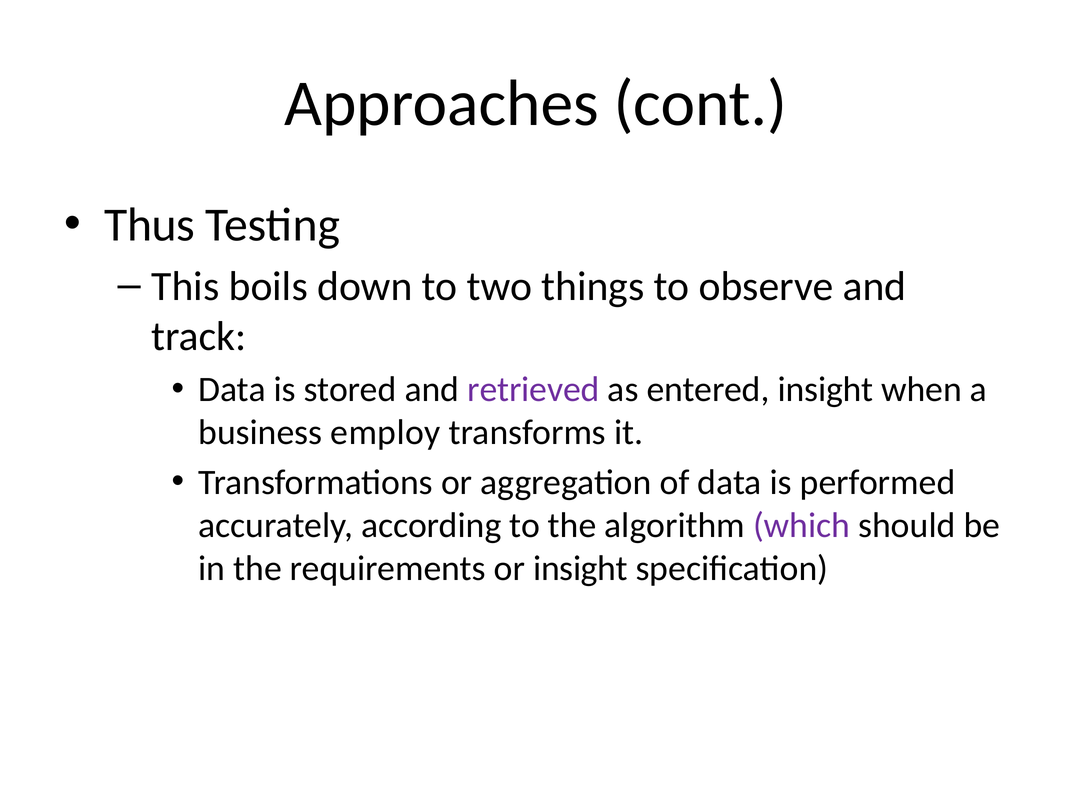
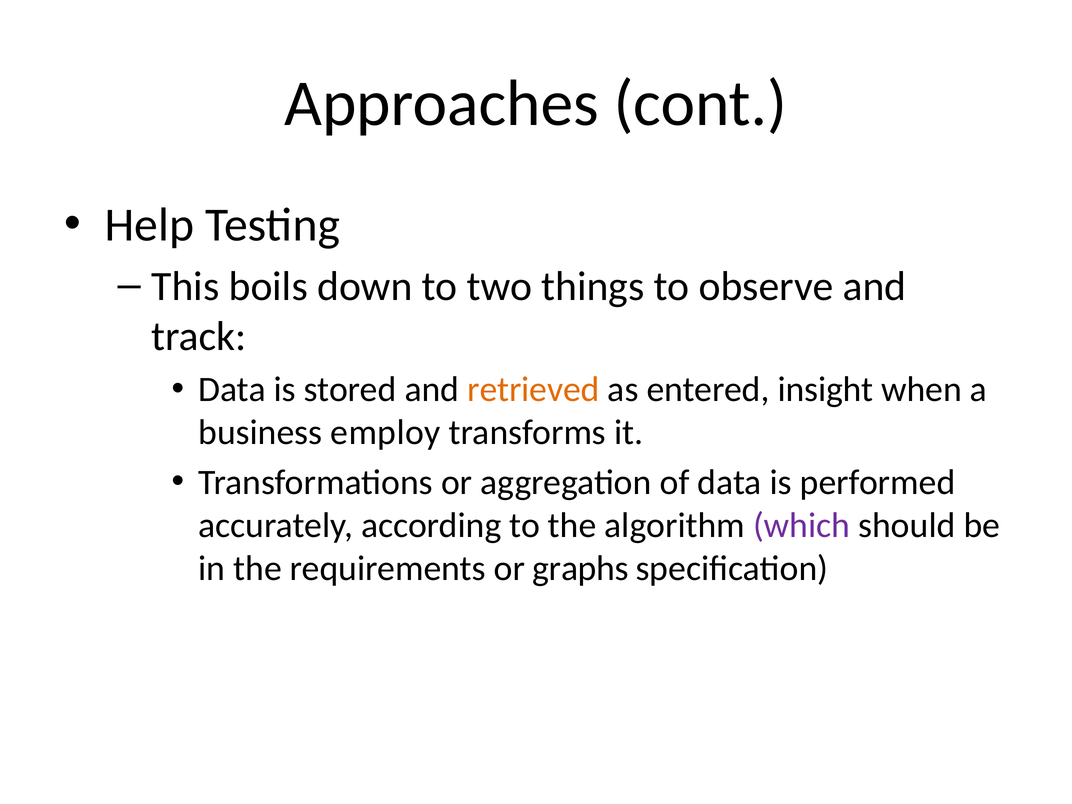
Thus: Thus -> Help (149, 225)
retrieved colour: purple -> orange (533, 390)
or insight: insight -> graphs (581, 568)
